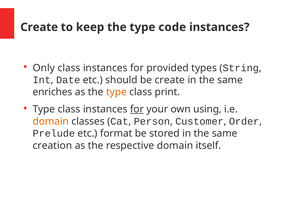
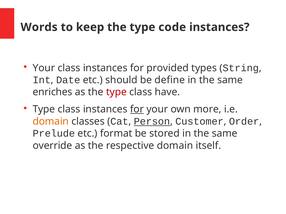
Create: Create -> Words (39, 27)
Only: Only -> Your (44, 68)
be create: create -> define (170, 80)
type colour: orange -> red (116, 92)
print: print -> have (167, 92)
using: using -> more (207, 109)
Person underline: none -> present (152, 122)
creation: creation -> override (52, 146)
